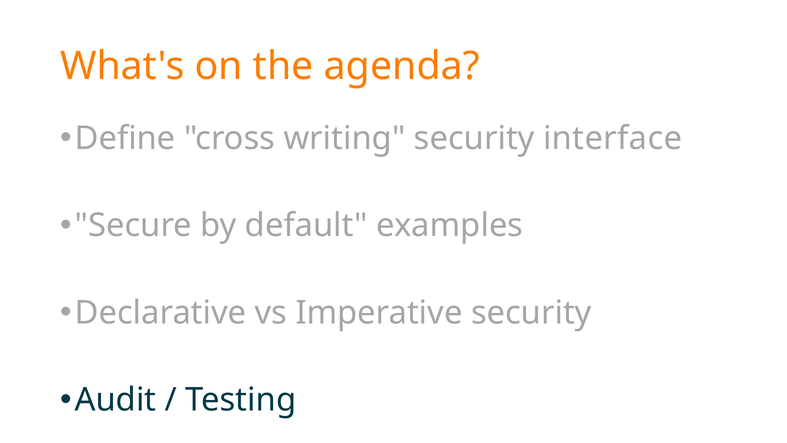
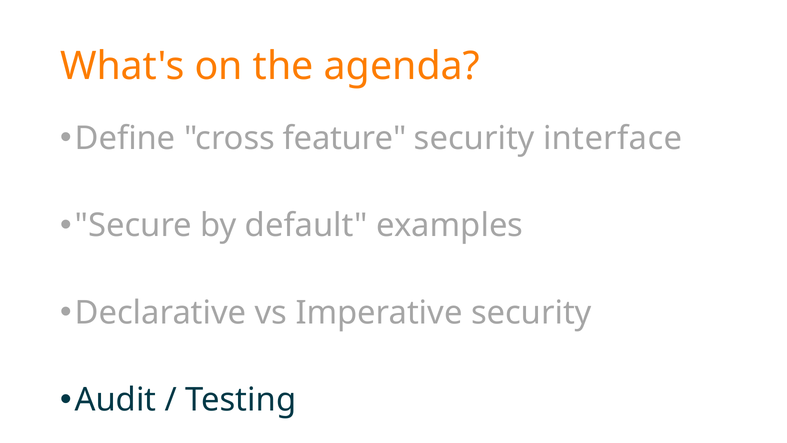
writing: writing -> feature (345, 138)
